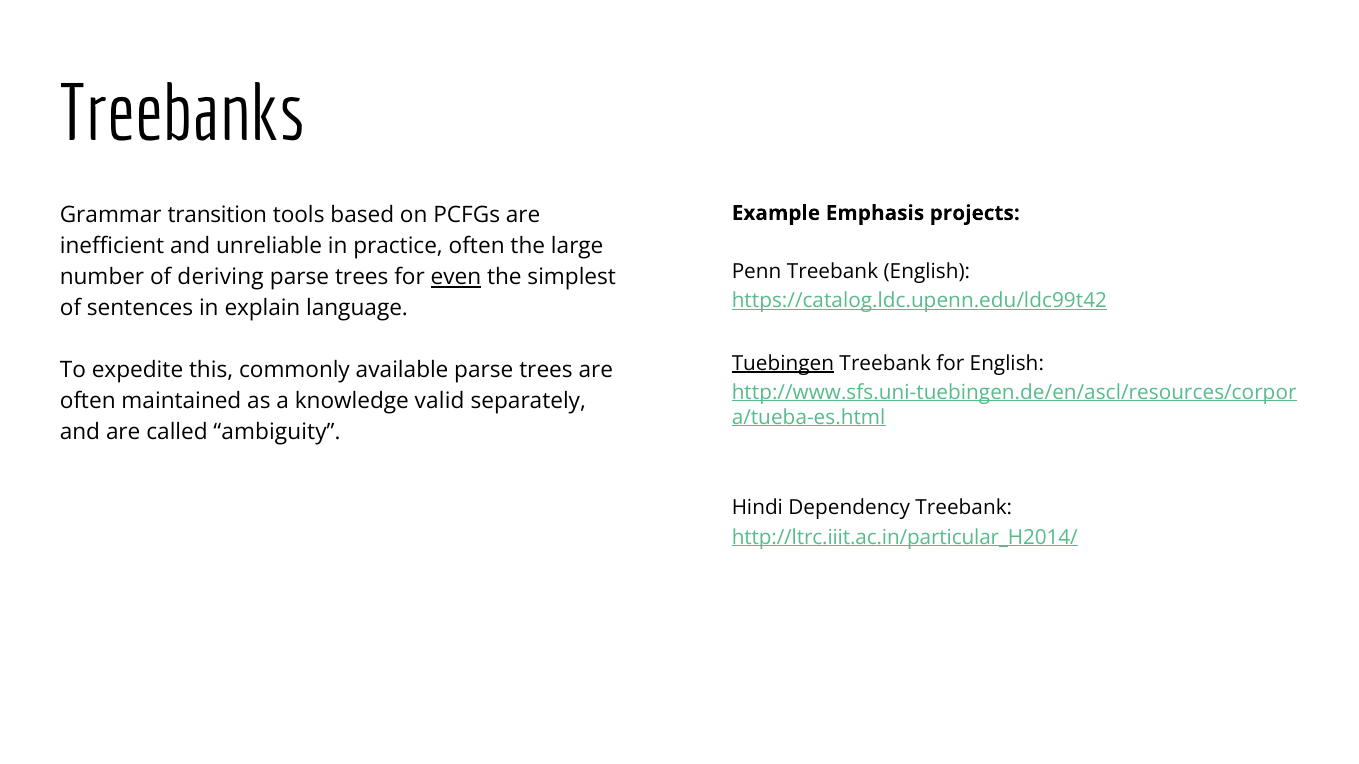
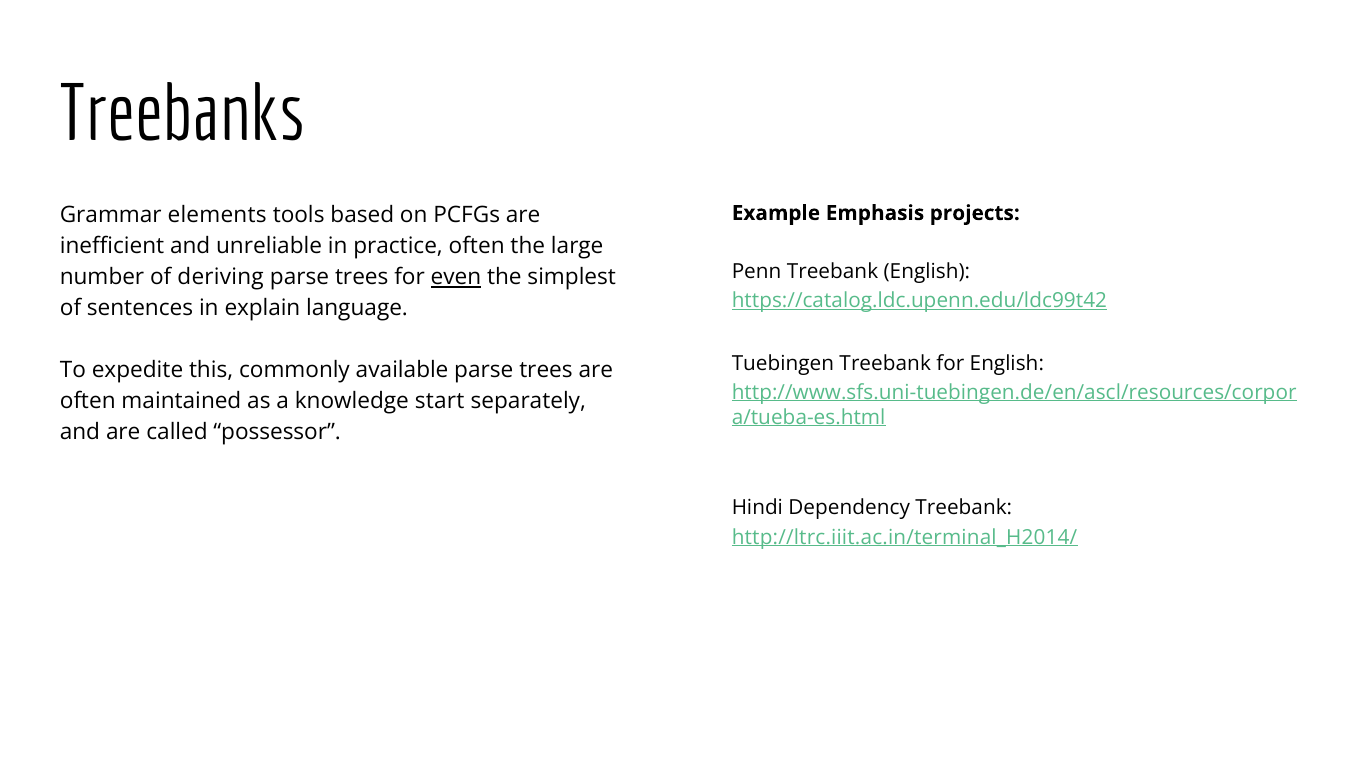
transition: transition -> elements (217, 215)
Tuebingen underline: present -> none (783, 363)
valid: valid -> start (440, 401)
ambiguity: ambiguity -> possessor (277, 433)
http://ltrc.iiit.ac.in/particular_H2014/: http://ltrc.iiit.ac.in/particular_H2014/ -> http://ltrc.iiit.ac.in/terminal_H2014/ (905, 537)
